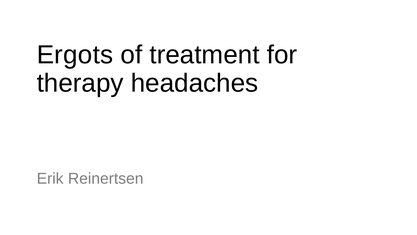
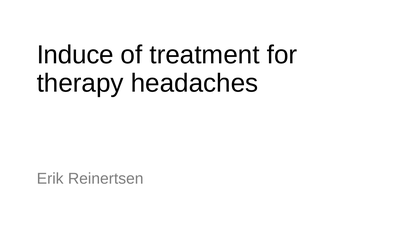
Ergots: Ergots -> Induce (75, 55)
